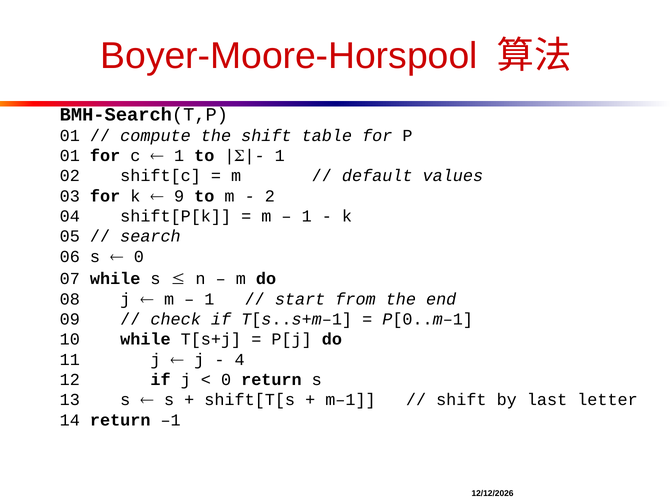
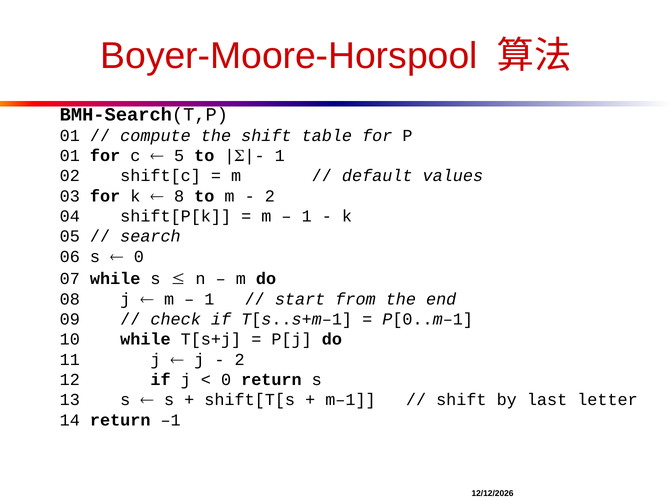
1: 1 -> 5 (179, 156)
9: 9 -> 8 (179, 196)
4: 4 -> 2 (240, 360)
